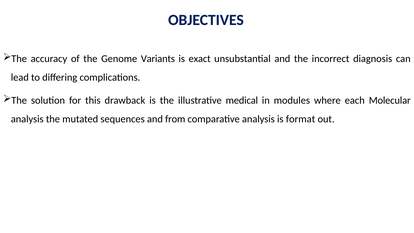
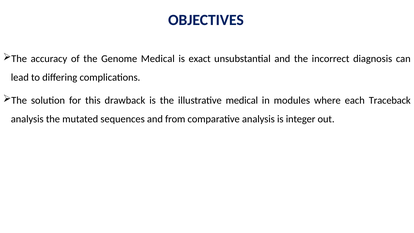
Genome Variants: Variants -> Medical (158, 59)
Molecular: Molecular -> Traceback (390, 100)
format: format -> integer (301, 119)
